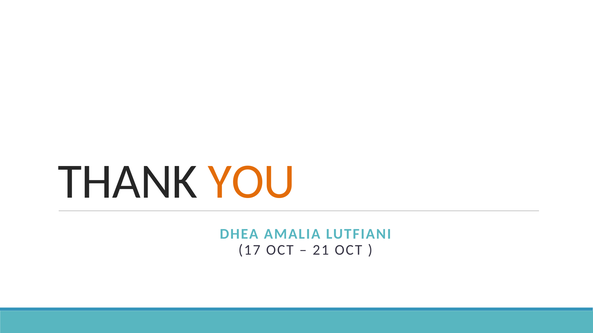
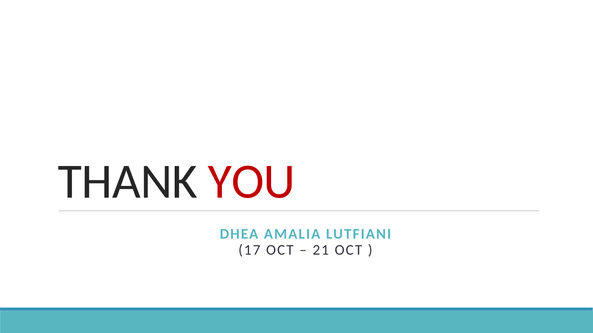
YOU colour: orange -> red (252, 182)
